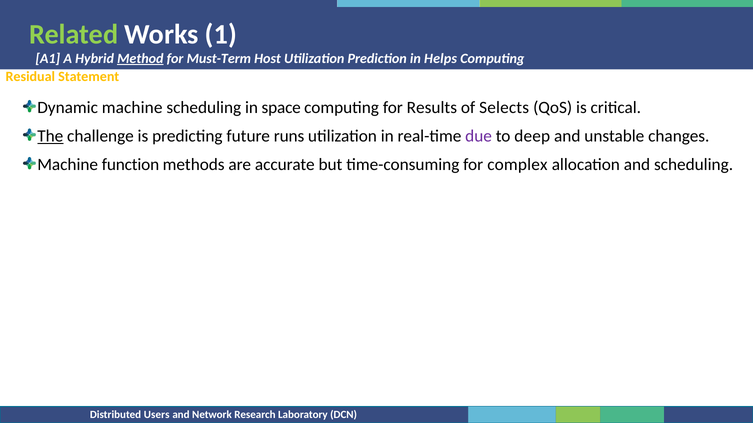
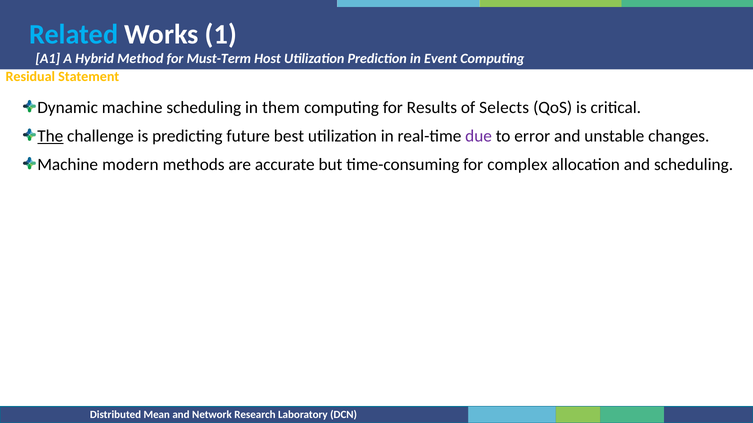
Related colour: light green -> light blue (74, 35)
Method underline: present -> none (140, 59)
Helps: Helps -> Event (441, 59)
space: space -> them (281, 108)
runs: runs -> best (289, 136)
deep: deep -> error (532, 136)
function: function -> modern (130, 165)
Users: Users -> Mean (157, 415)
